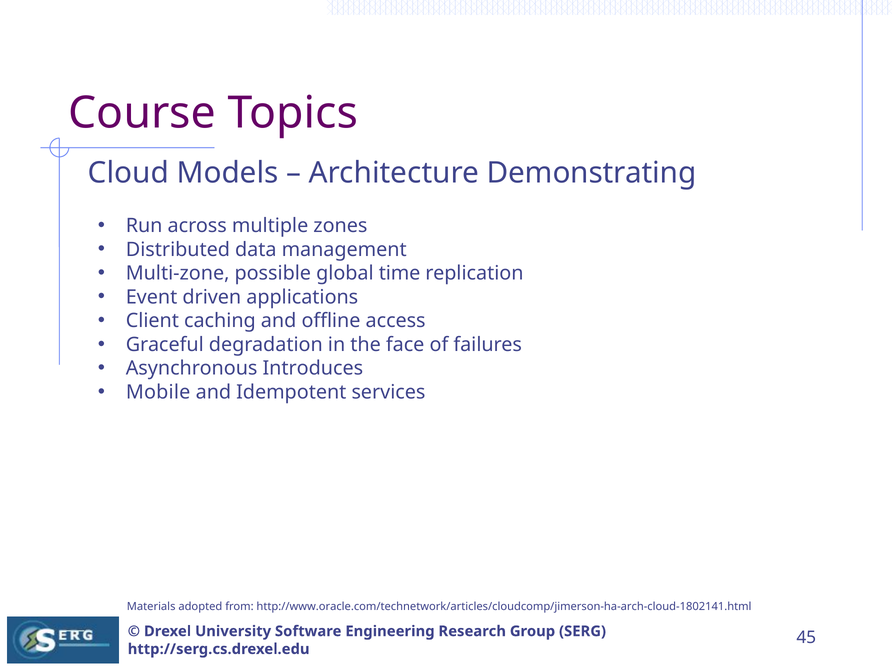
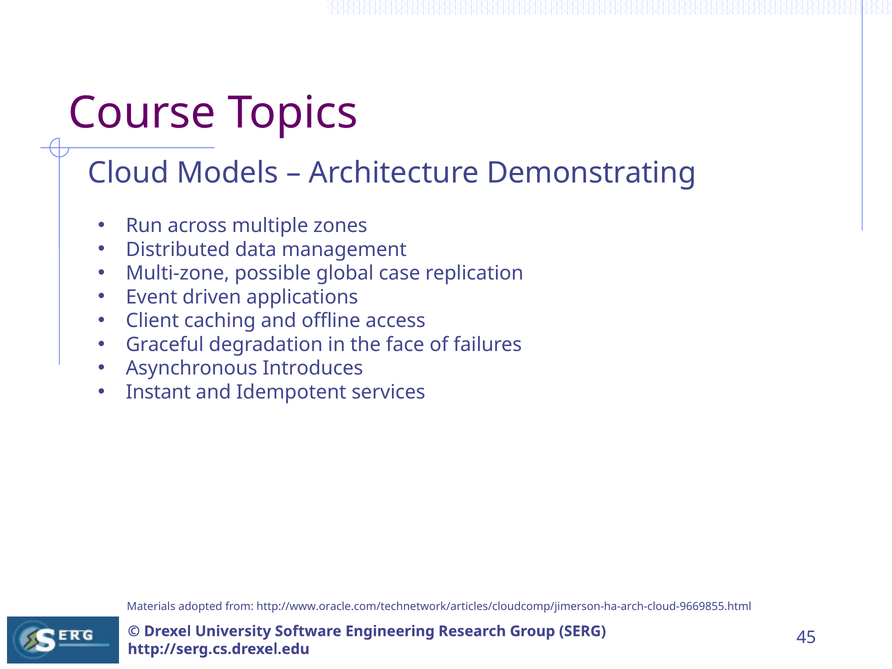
time: time -> case (400, 273)
Mobile: Mobile -> Instant (158, 392)
http://www.oracle.com/technetwork/articles/cloudcomp/jimerson-ha-arch-cloud-1802141.html: http://www.oracle.com/technetwork/articles/cloudcomp/jimerson-ha-arch-cloud-1802141.html -> http://www.oracle.com/technetwork/articles/cloudcomp/jimerson-ha-arch-cloud-9669855.html (504, 606)
